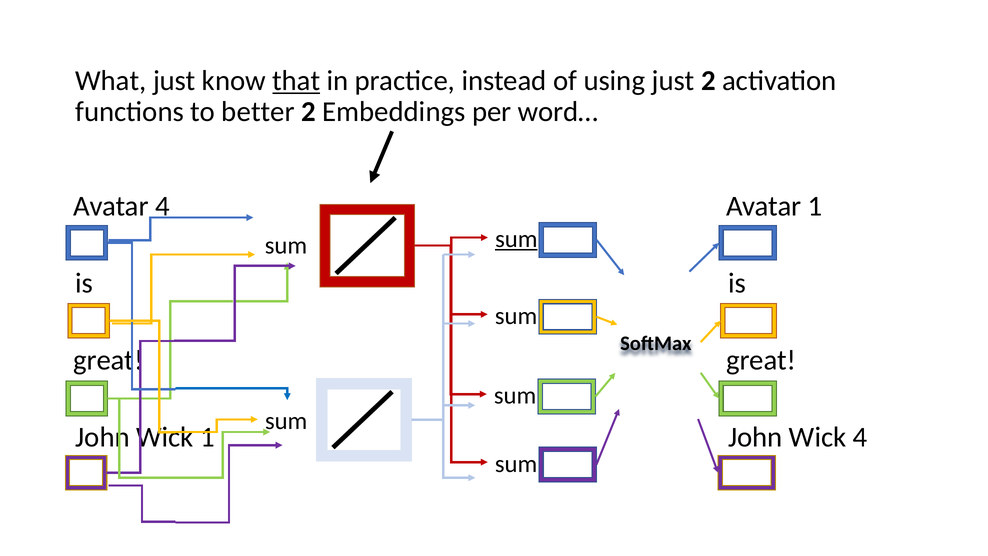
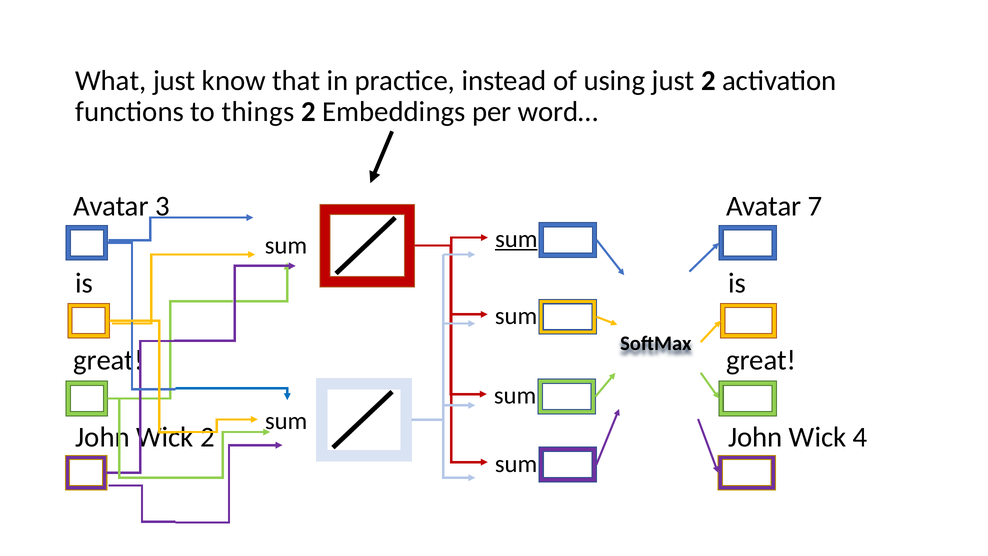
that underline: present -> none (296, 81)
better: better -> things (258, 112)
Avatar 4: 4 -> 3 (162, 206)
Avatar 1: 1 -> 7 (815, 206)
Wick 1: 1 -> 2 (207, 437)
